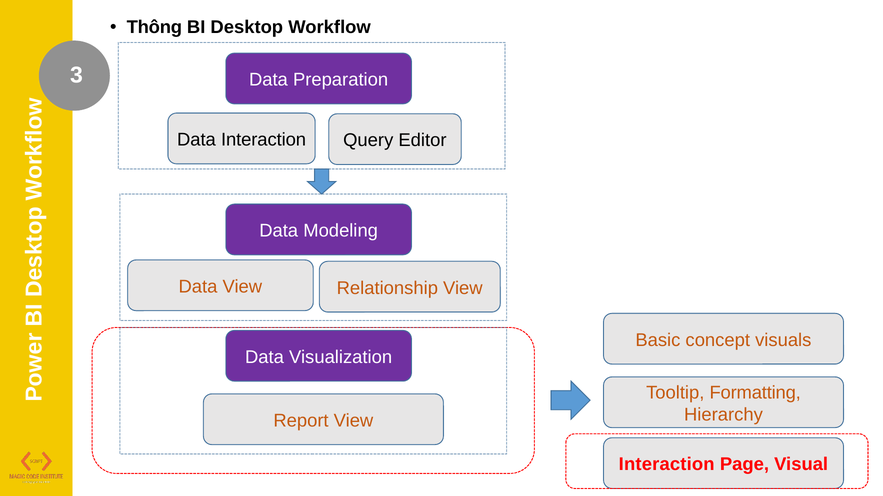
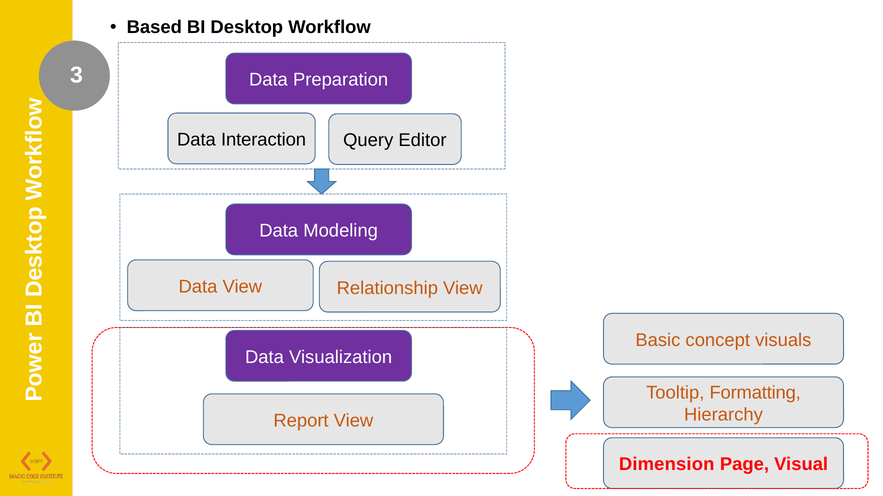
Thông: Thông -> Based (154, 27)
Interaction: Interaction -> Dimension (667, 465)
